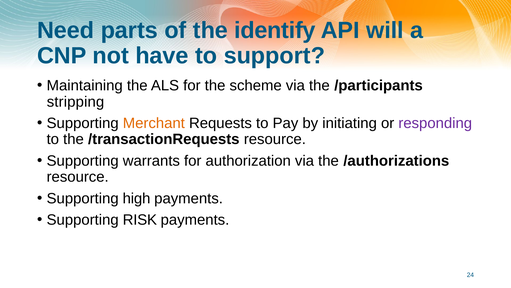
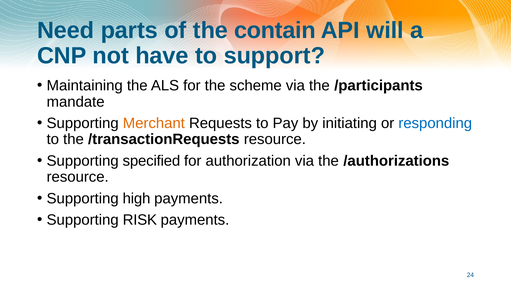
identify: identify -> contain (275, 30)
stripping: stripping -> mandate (76, 102)
responding colour: purple -> blue (435, 123)
warrants: warrants -> specified (151, 160)
